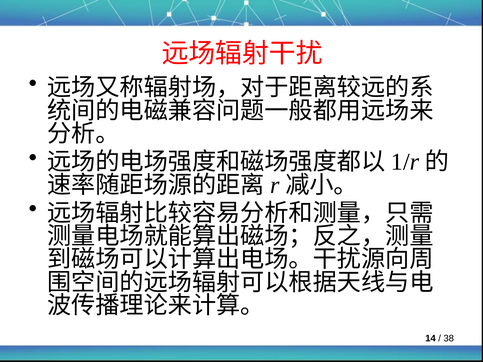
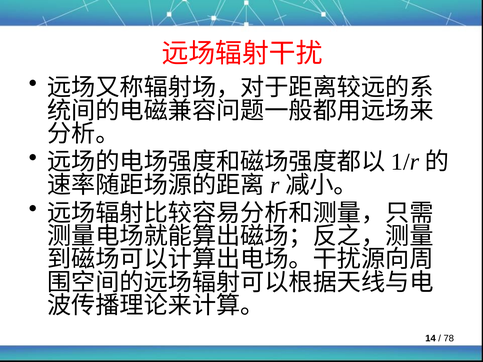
38: 38 -> 78 (449, 339)
